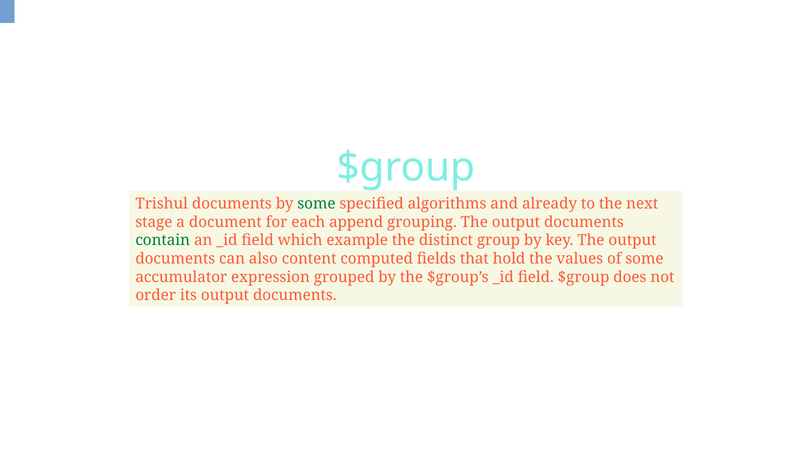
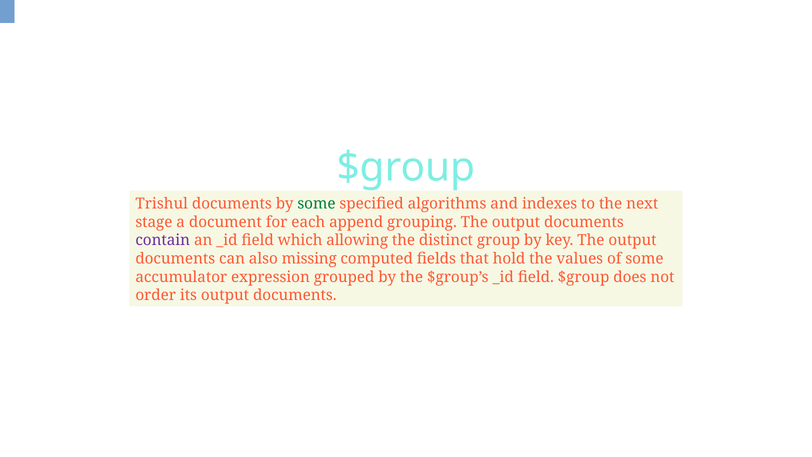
already: already -> indexes (550, 204)
contain colour: green -> purple (163, 240)
example: example -> allowing (357, 240)
content: content -> missing (309, 259)
